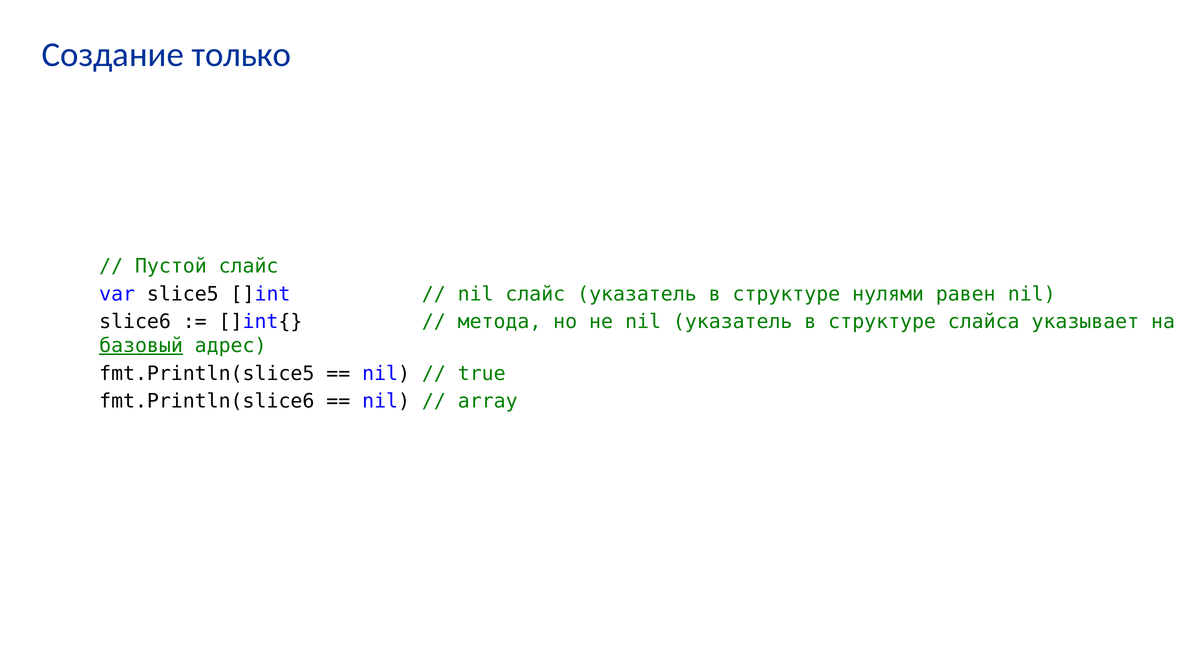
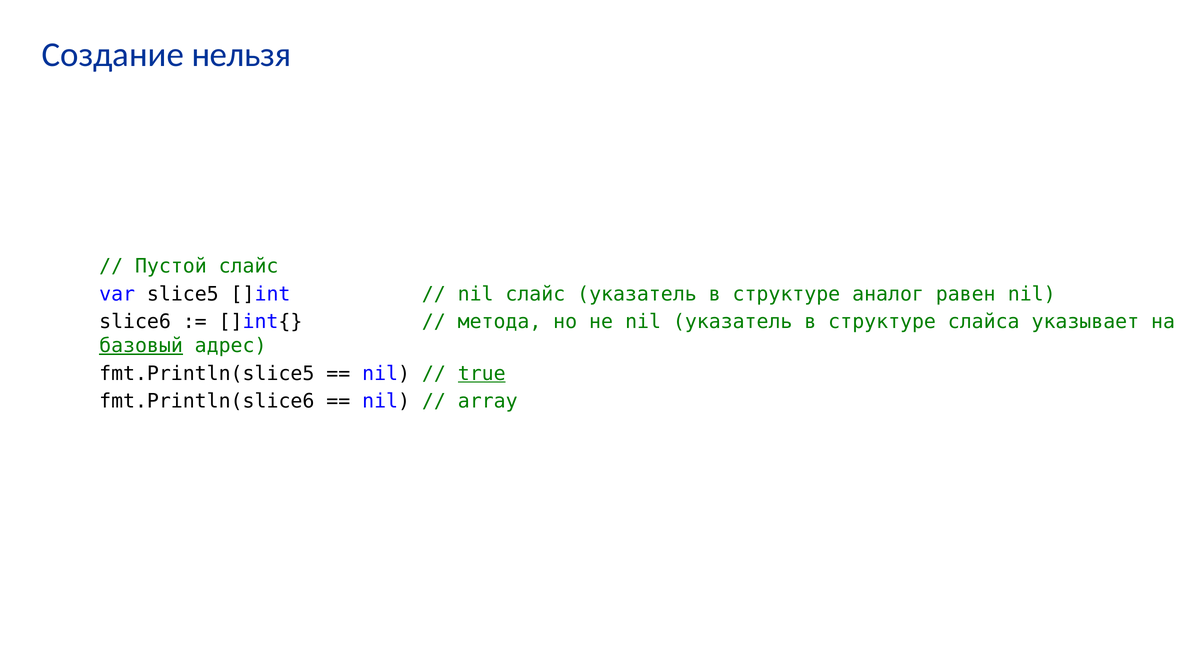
только: только -> нельзя (242, 55)
нулями: нулями -> аналог (888, 294)
true underline: none -> present (482, 374)
